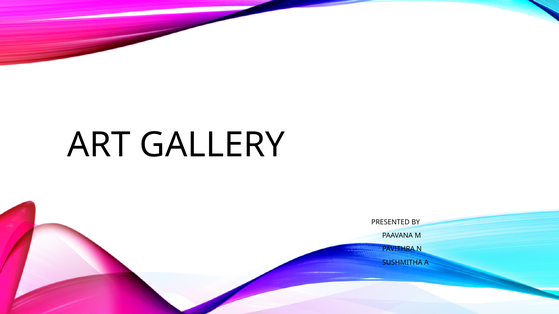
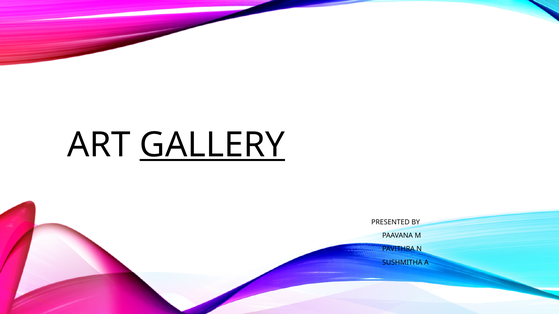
GALLERY underline: none -> present (212, 145)
